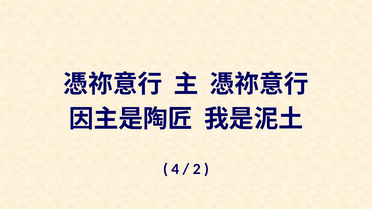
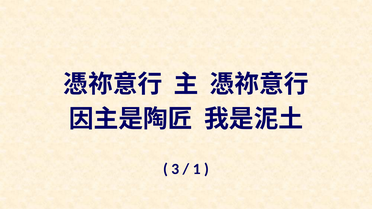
4: 4 -> 3 (175, 169)
2: 2 -> 1 (197, 169)
